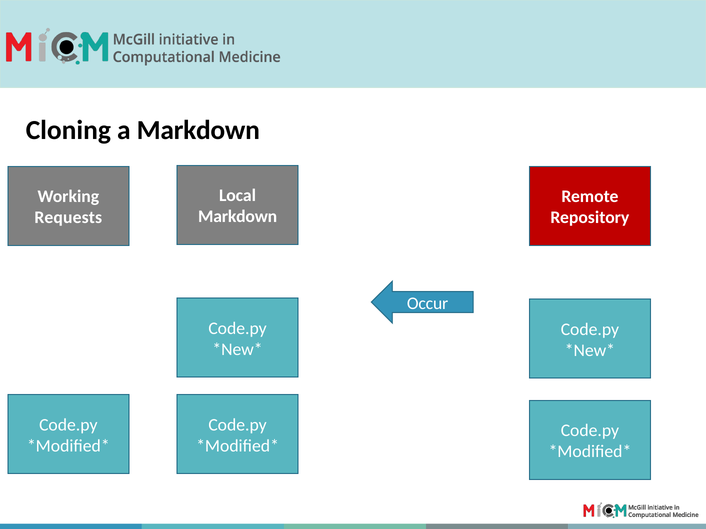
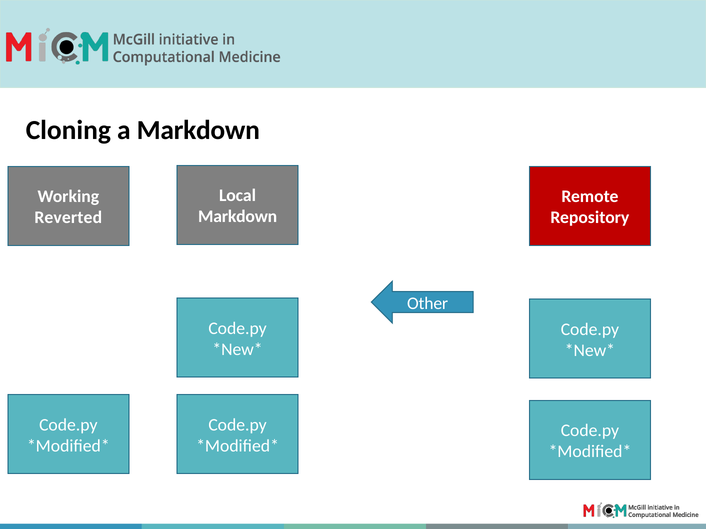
Requests: Requests -> Reverted (68, 218)
Occur: Occur -> Other (428, 304)
